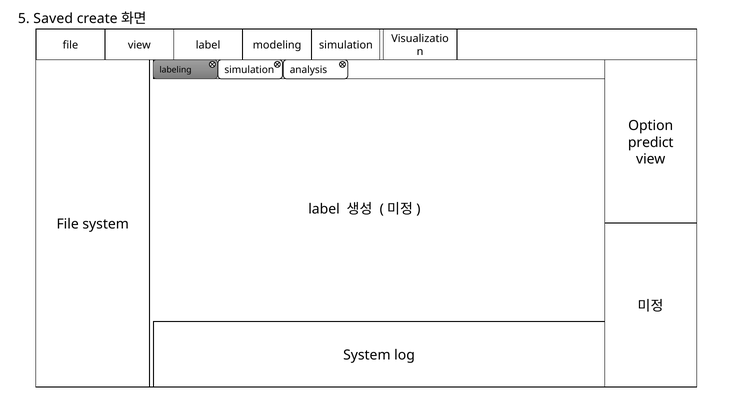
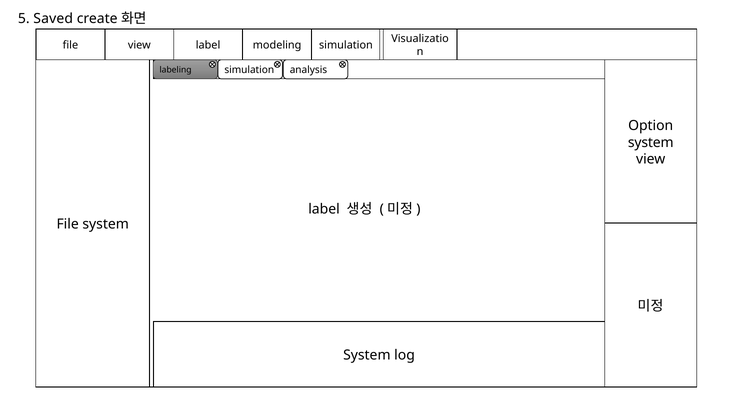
predict: predict -> system (651, 143)
